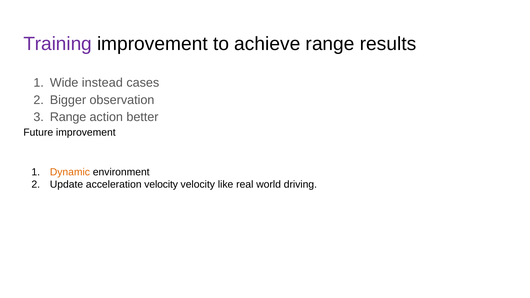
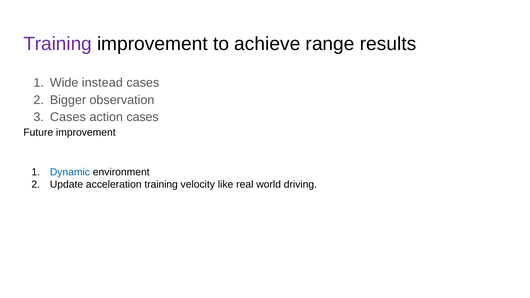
Range: Range -> Cases (68, 117)
action better: better -> cases (143, 117)
Dynamic colour: orange -> blue (70, 172)
acceleration velocity: velocity -> training (161, 185)
